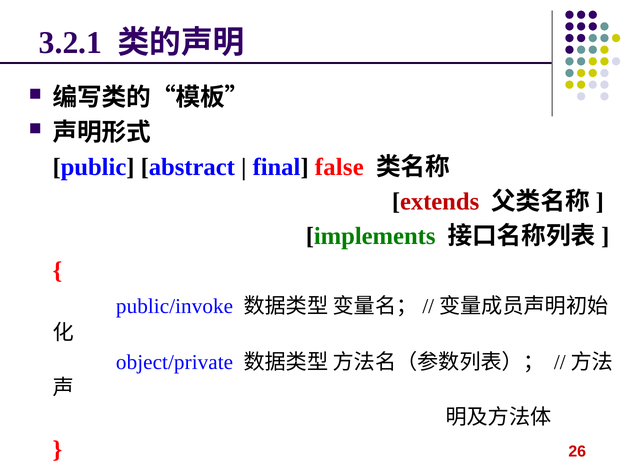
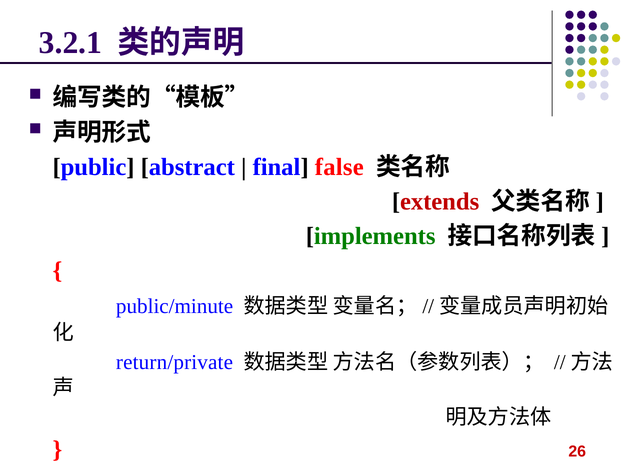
public/invoke: public/invoke -> public/minute (175, 306)
object/private: object/private -> return/private (174, 362)
